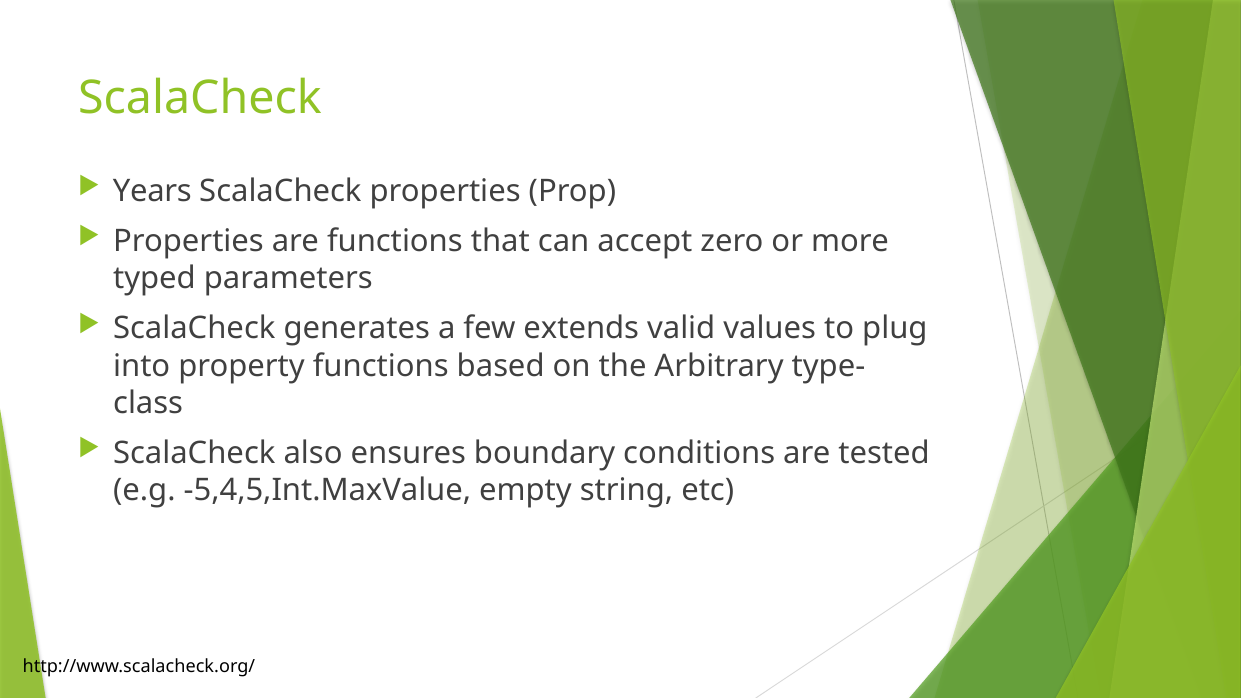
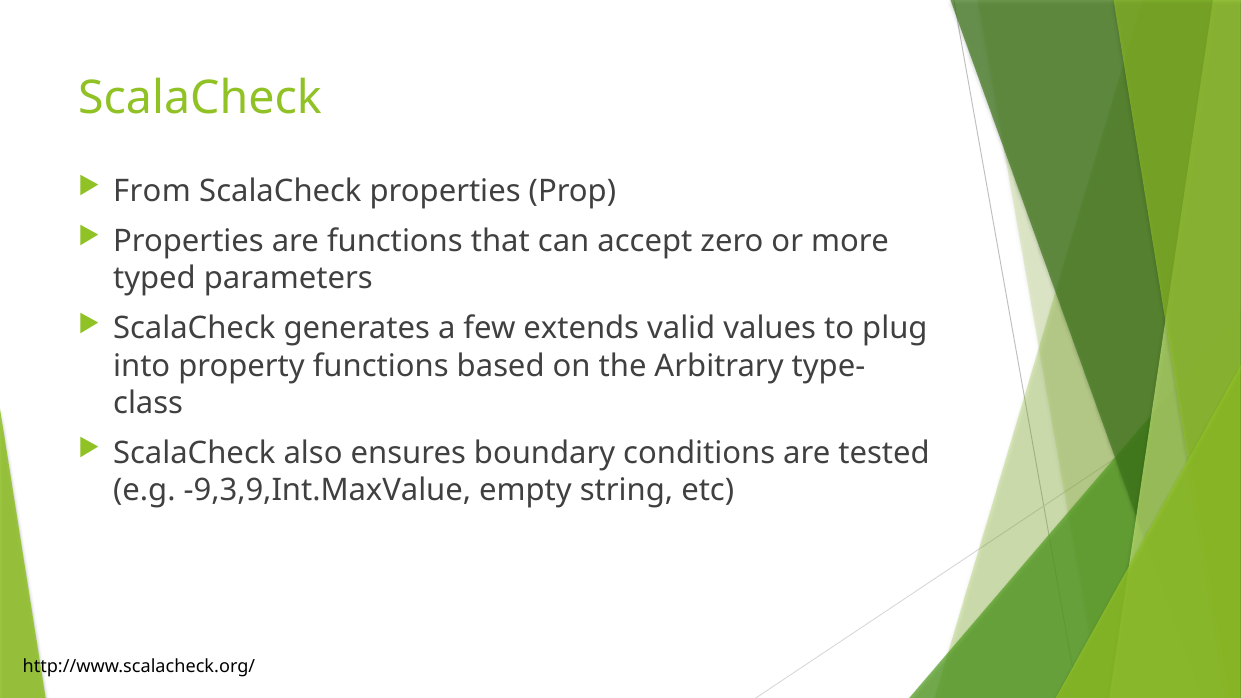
Years: Years -> From (152, 191)
-5,4,5,Int.MaxValue: -5,4,5,Int.MaxValue -> -9,3,9,Int.MaxValue (327, 490)
